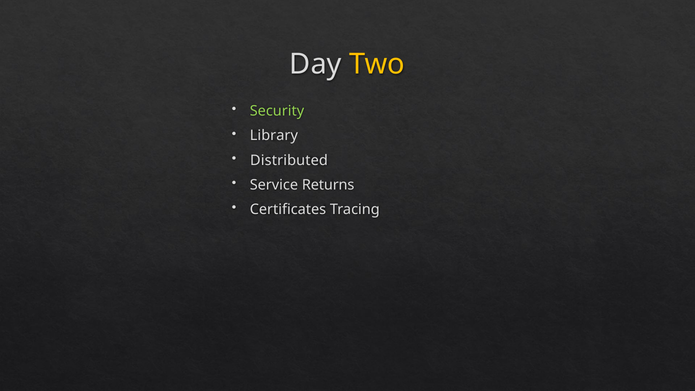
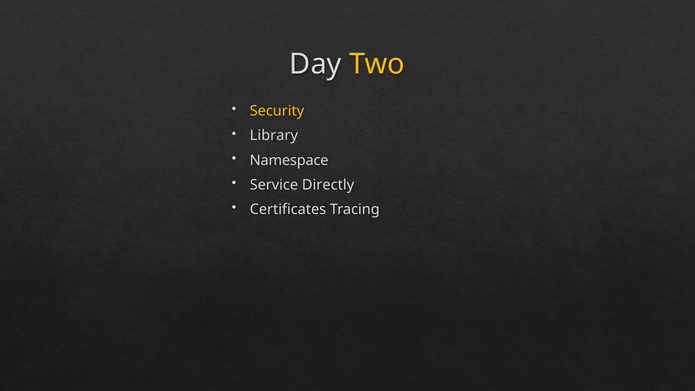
Security colour: light green -> yellow (277, 111)
Distributed: Distributed -> Namespace (289, 160)
Returns: Returns -> Directly (328, 185)
